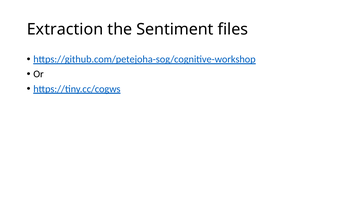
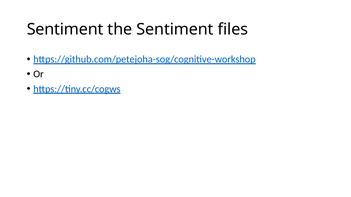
Extraction: Extraction -> Sentiment (65, 29)
